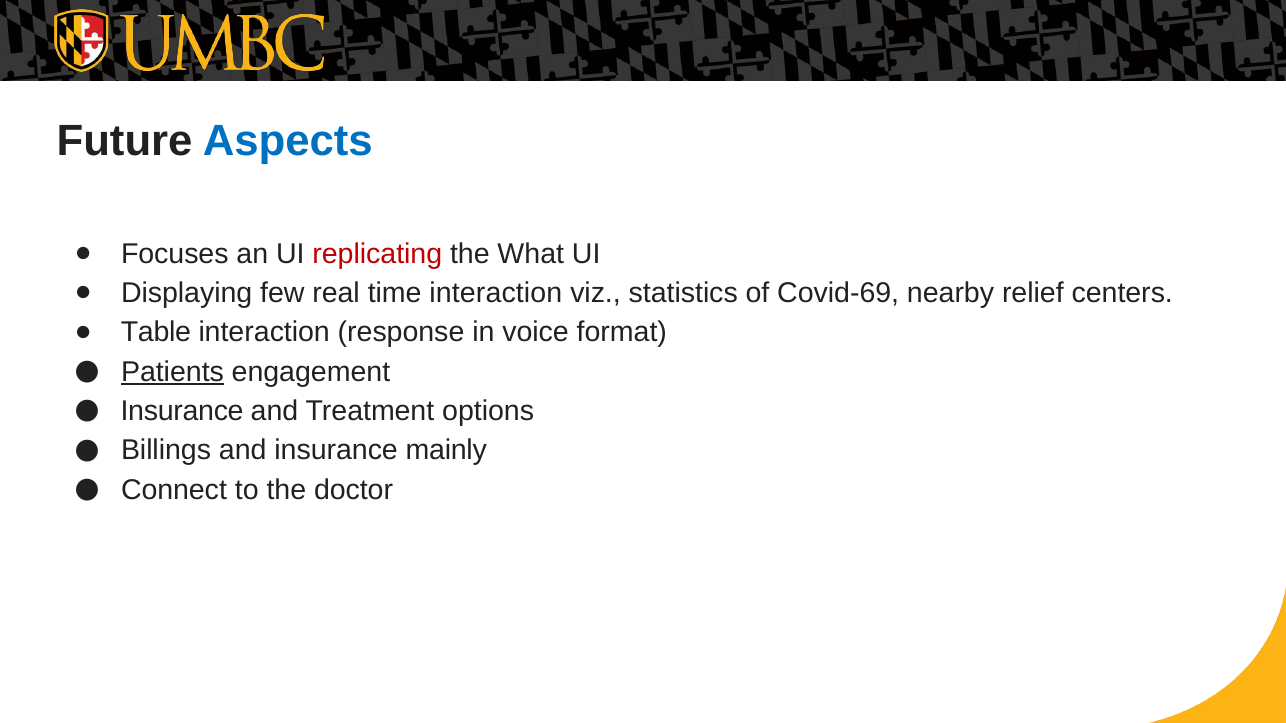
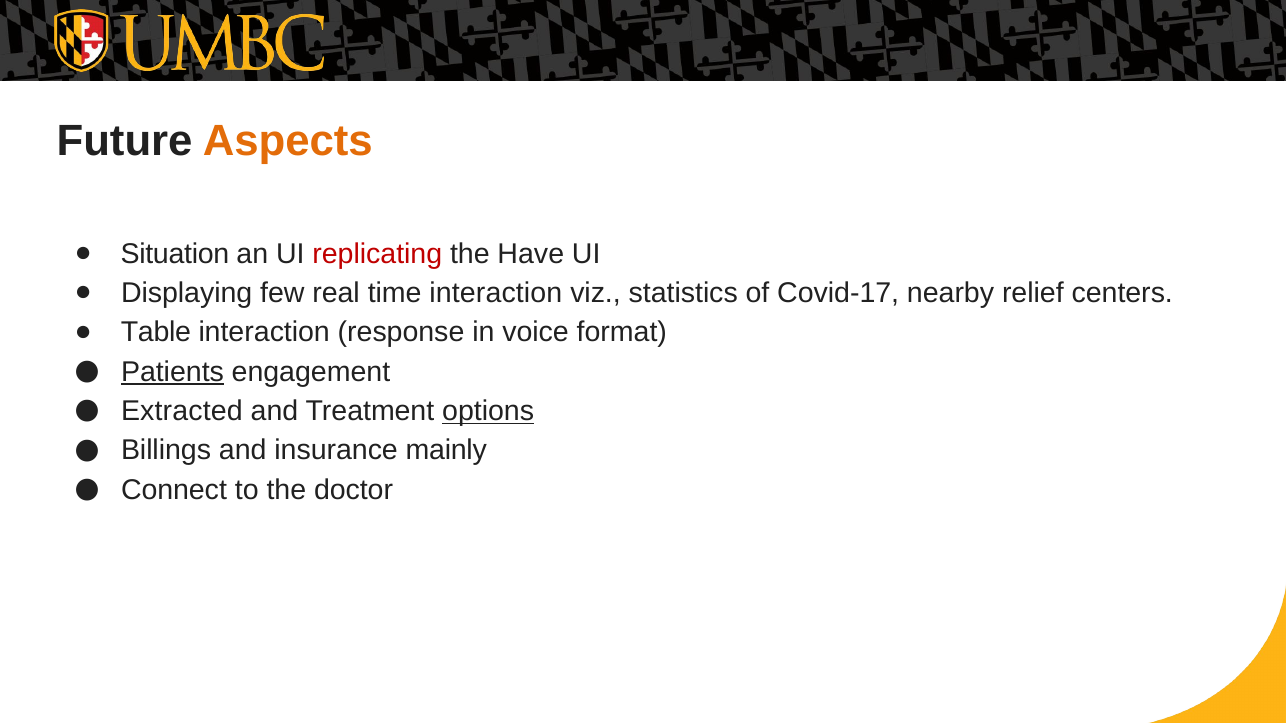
Aspects colour: blue -> orange (288, 141)
Focuses: Focuses -> Situation (175, 254)
What: What -> Have (531, 254)
Covid-69: Covid-69 -> Covid-17 (838, 293)
Insurance: Insurance -> Extracted (182, 411)
options underline: none -> present (488, 411)
